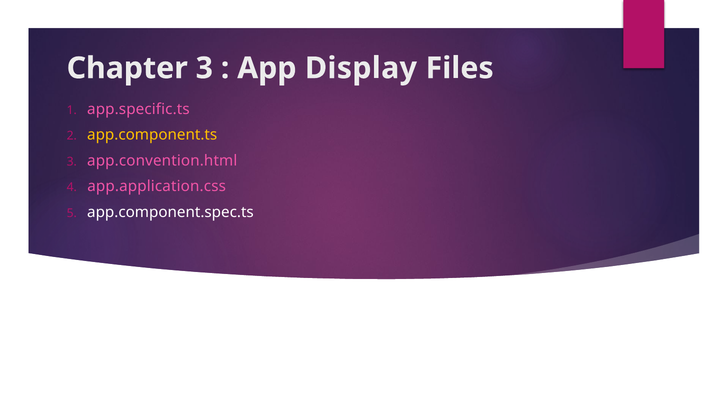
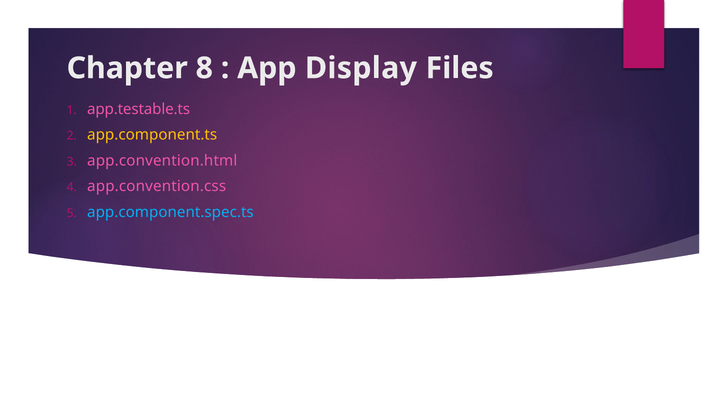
Chapter 3: 3 -> 8 (204, 68)
app.specific.ts: app.specific.ts -> app.testable.ts (139, 109)
app.application.css: app.application.css -> app.convention.css (157, 187)
app.component.spec.ts colour: white -> light blue (170, 212)
